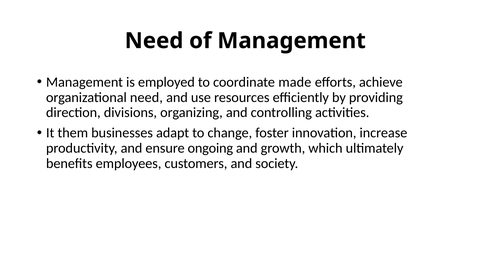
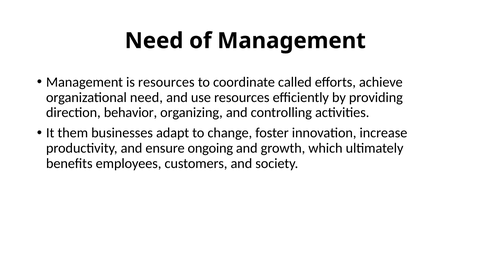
is employed: employed -> resources (166, 82)
made: made -> called (295, 82)
divisions: divisions -> behavior (131, 113)
